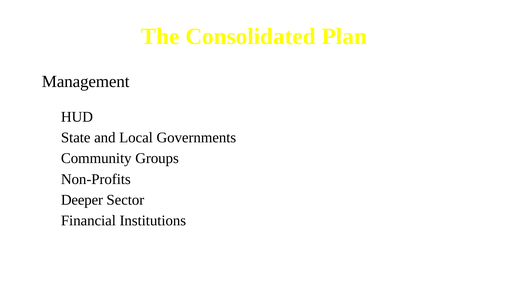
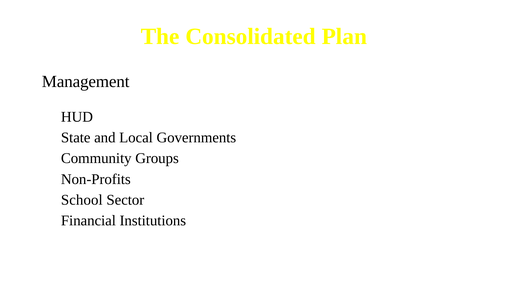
Deeper: Deeper -> School (82, 200)
